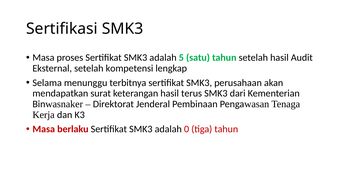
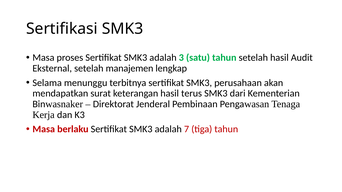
5: 5 -> 3 (181, 58)
kompetensi: kompetensi -> manajemen (130, 69)
0: 0 -> 7 (187, 129)
